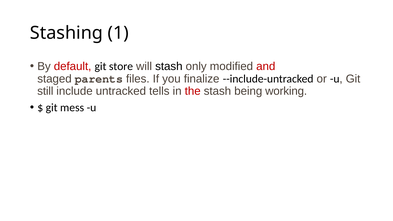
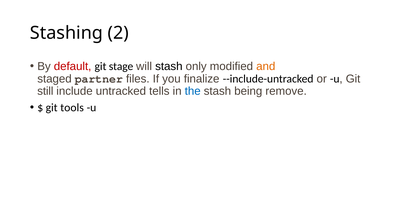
1: 1 -> 2 (118, 33)
store: store -> stage (121, 66)
and colour: red -> orange (266, 66)
parents: parents -> partner (99, 79)
the colour: red -> blue (193, 91)
working: working -> remove (286, 91)
mess: mess -> tools (72, 108)
